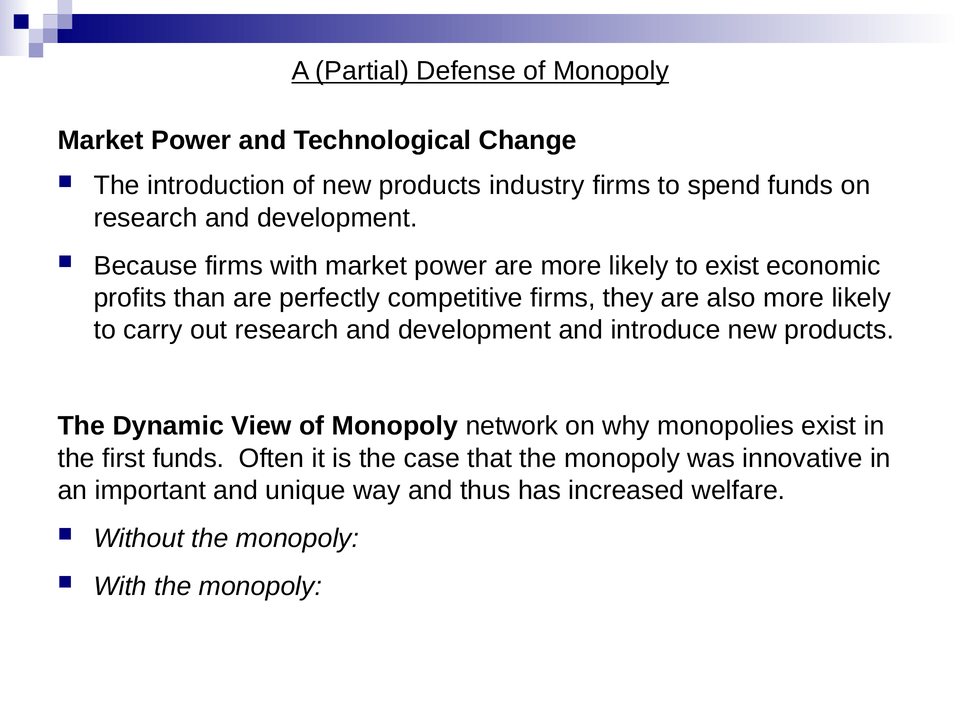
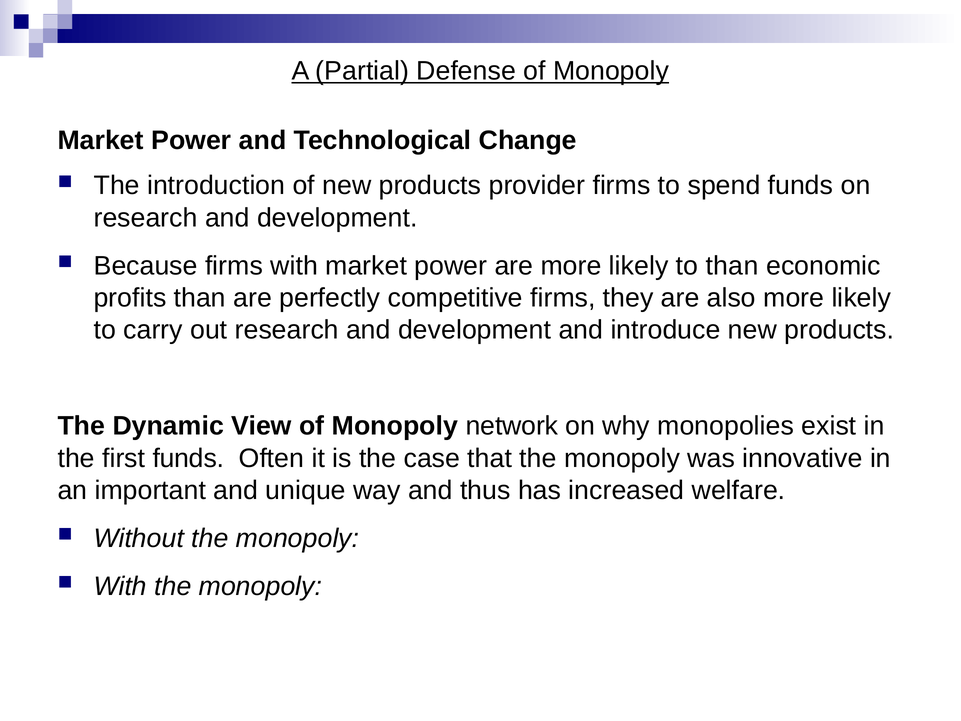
industry: industry -> provider (537, 186)
to exist: exist -> than (732, 266)
